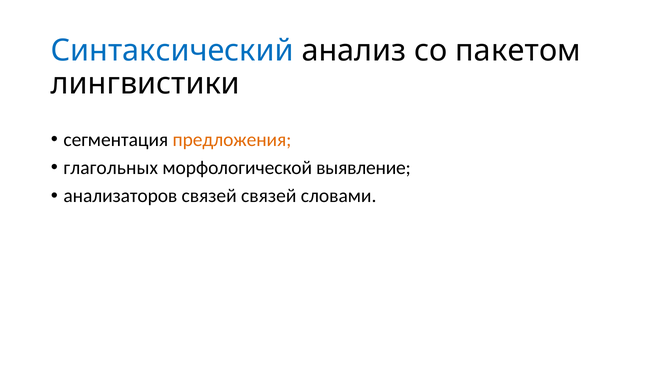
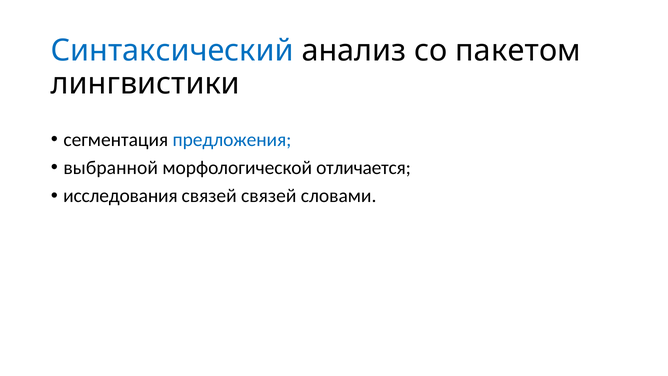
предложения colour: orange -> blue (232, 140)
глагольных: глагольных -> выбранной (111, 168)
выявление: выявление -> отличается (364, 168)
анализаторов: анализаторов -> исследования (120, 196)
